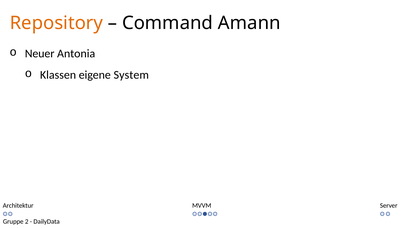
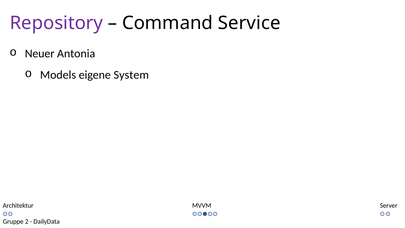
Repository colour: orange -> purple (56, 23)
Amann: Amann -> Service (249, 23)
Klassen: Klassen -> Models (58, 75)
